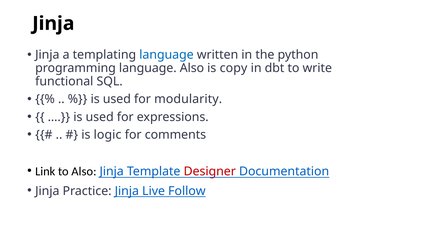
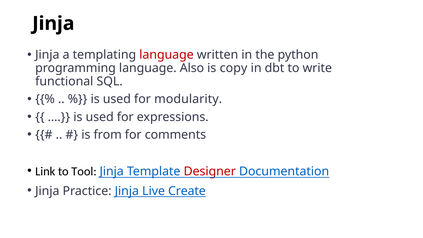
language colour: blue -> red (166, 55)
logic: logic -> from (108, 135)
to Also: Also -> Tool (84, 172)
Follow: Follow -> Create (187, 191)
